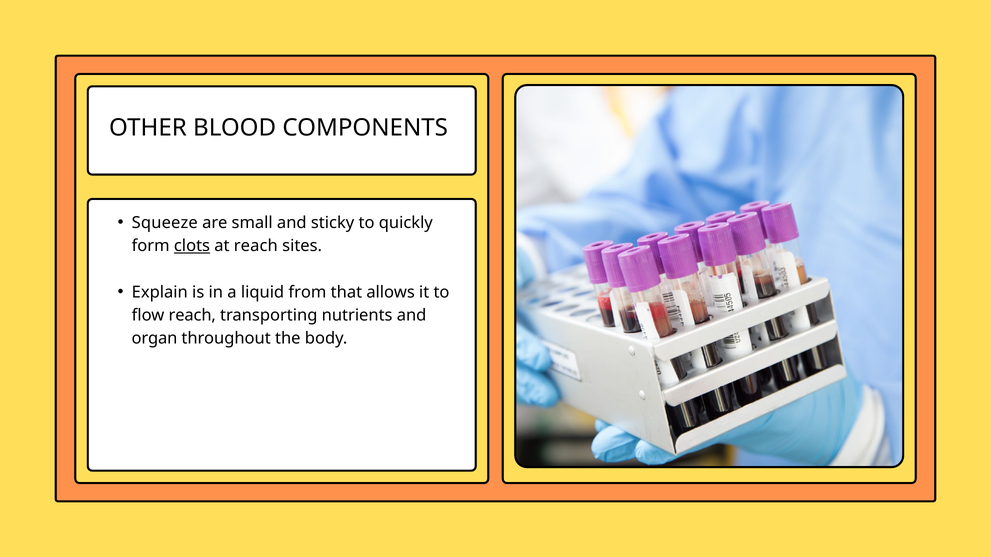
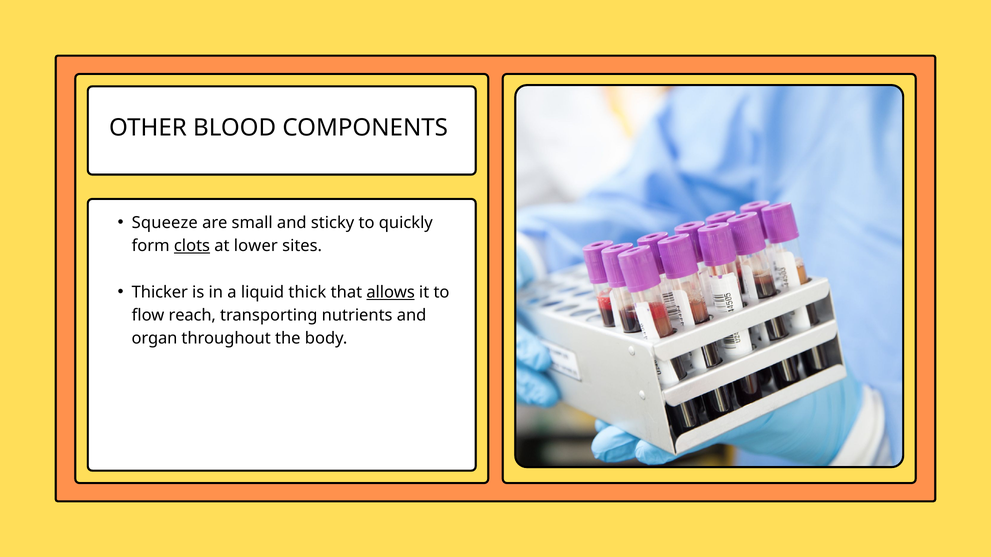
at reach: reach -> lower (256, 246)
Explain: Explain -> Thicker (160, 292)
from: from -> thick (307, 292)
allows underline: none -> present (391, 292)
